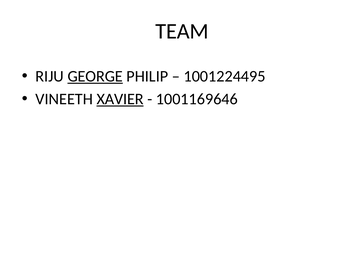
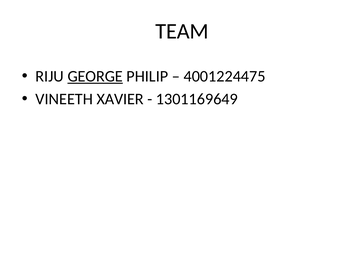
1001224495: 1001224495 -> 4001224475 (225, 76)
XAVIER underline: present -> none (120, 99)
1001169646: 1001169646 -> 1301169649 (197, 99)
